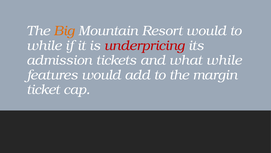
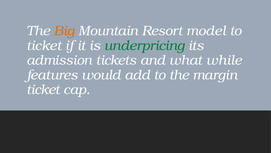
Resort would: would -> model (206, 31)
while: while -> ticket (44, 45)
underpricing colour: red -> green (144, 45)
